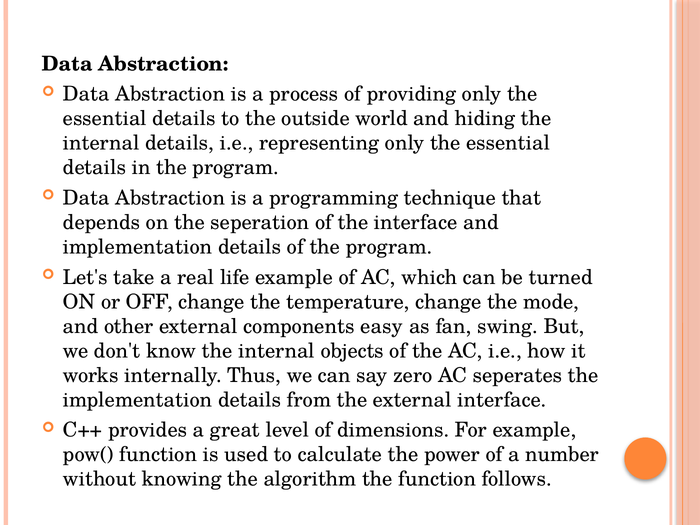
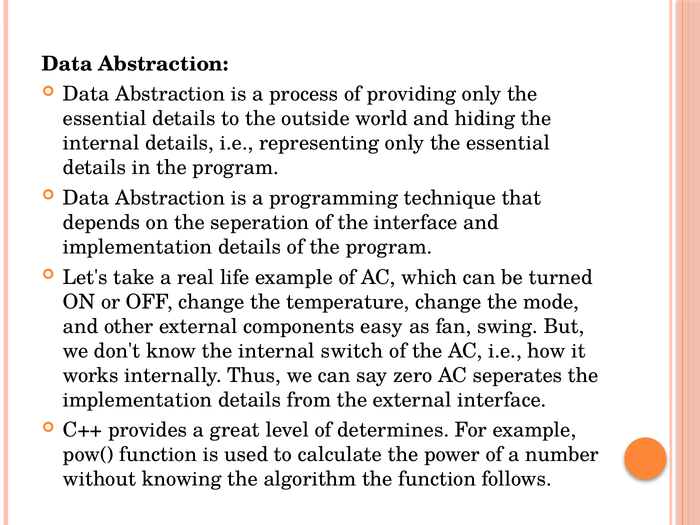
objects: objects -> switch (352, 351)
dimensions: dimensions -> determines (393, 430)
